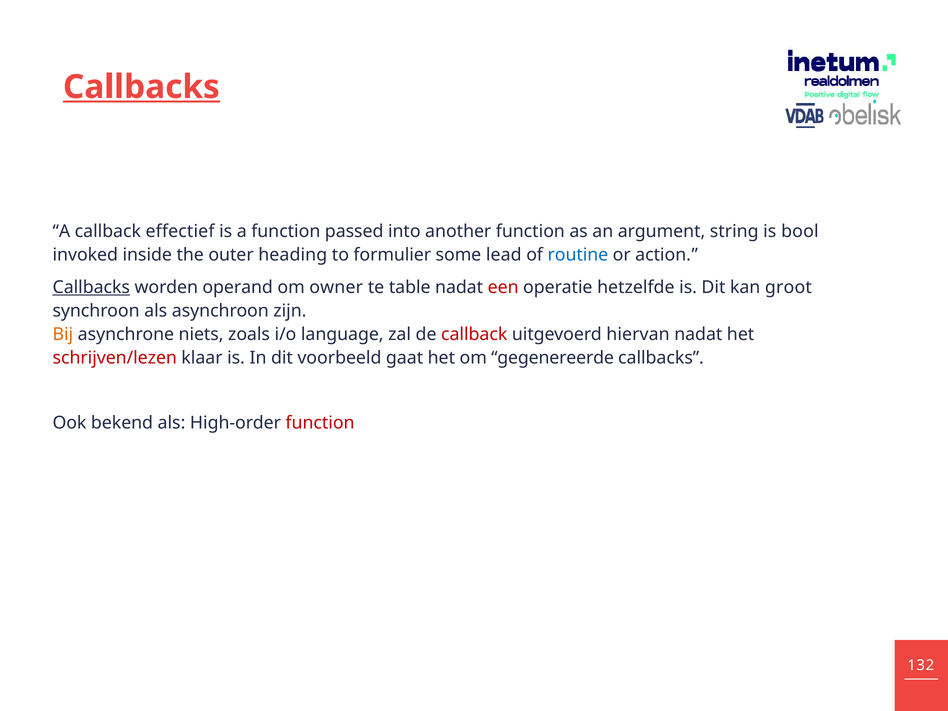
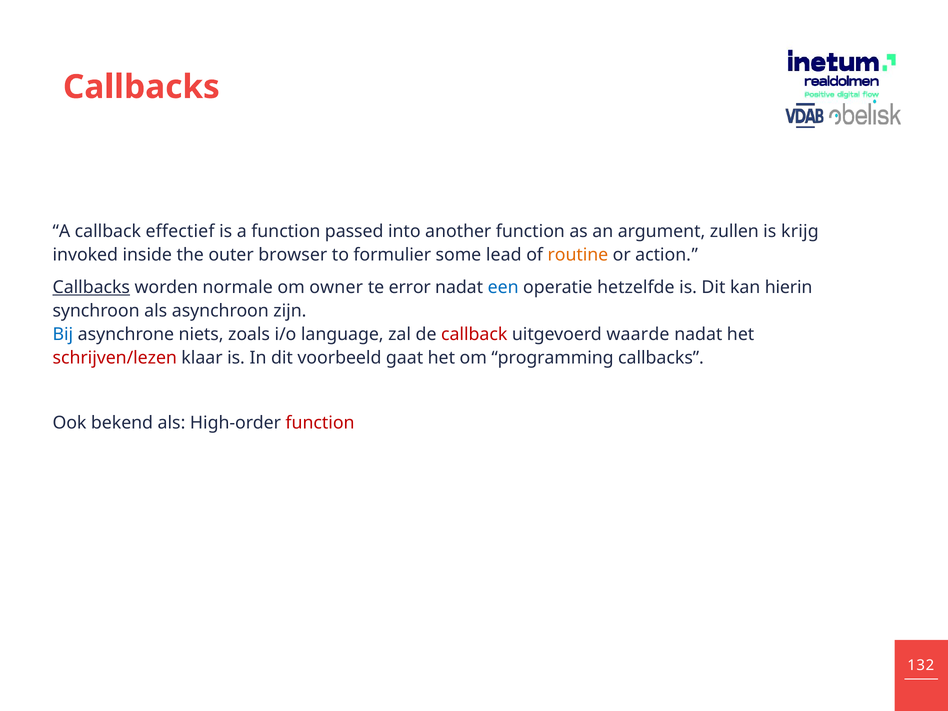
Callbacks underline: present -> none (141, 87)
string: string -> zullen (734, 231)
bool: bool -> krijg (800, 231)
heading: heading -> browser (293, 255)
routine colour: blue -> orange (578, 255)
operand: operand -> normale (238, 288)
table: table -> error (410, 288)
een colour: red -> blue (503, 288)
groot: groot -> hierin (789, 288)
Bij colour: orange -> blue (63, 334)
hiervan: hiervan -> waarde (638, 334)
gegenereerde: gegenereerde -> programming (553, 358)
